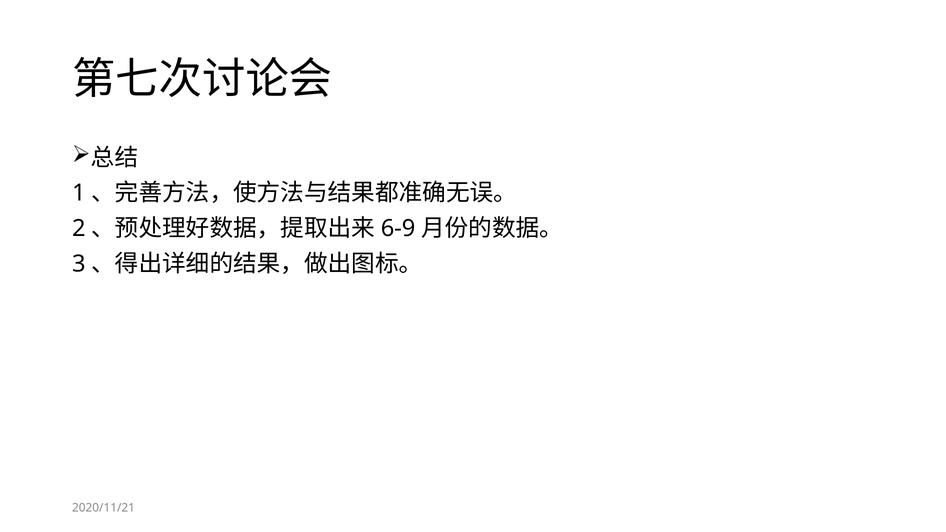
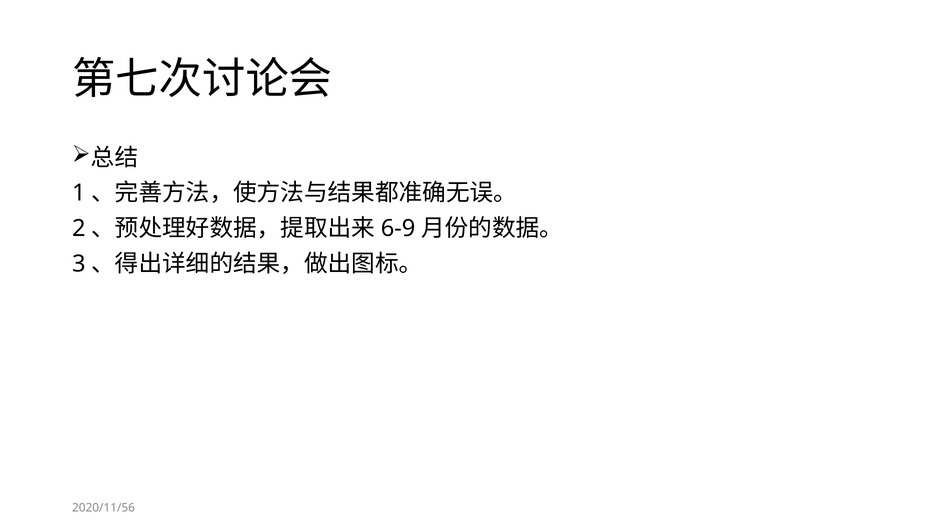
2020/11/21: 2020/11/21 -> 2020/11/56 (104, 508)
